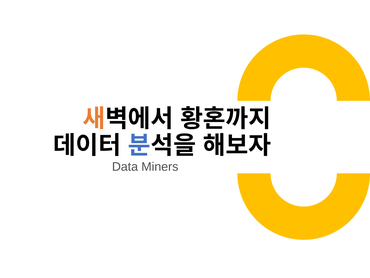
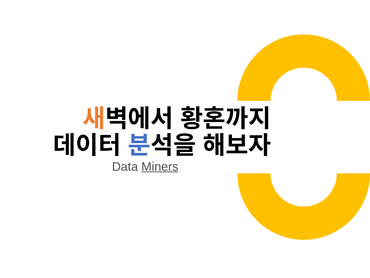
Miners underline: none -> present (160, 166)
